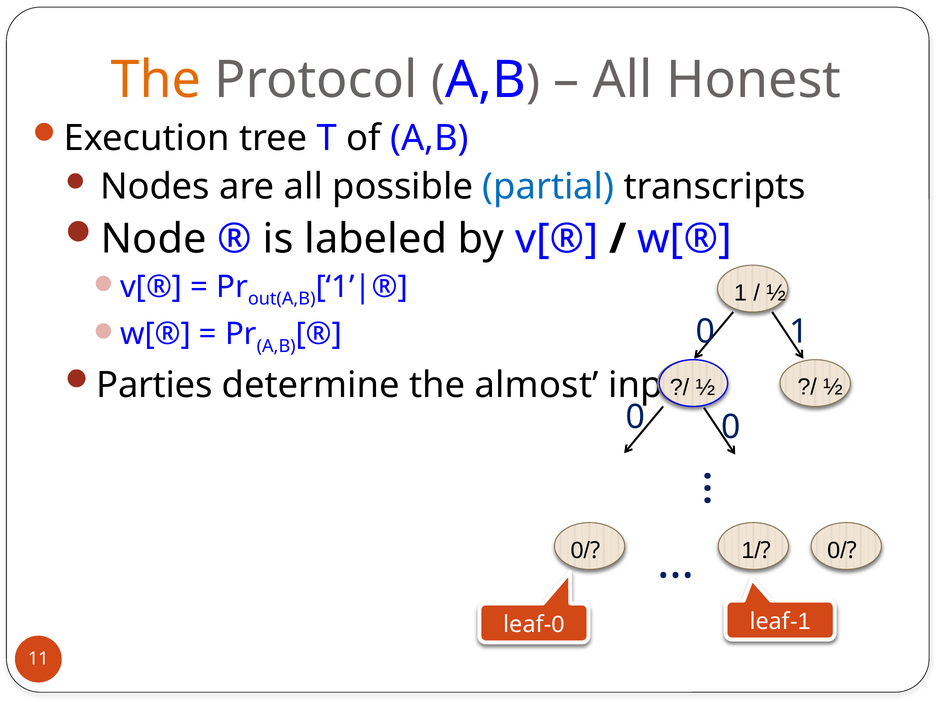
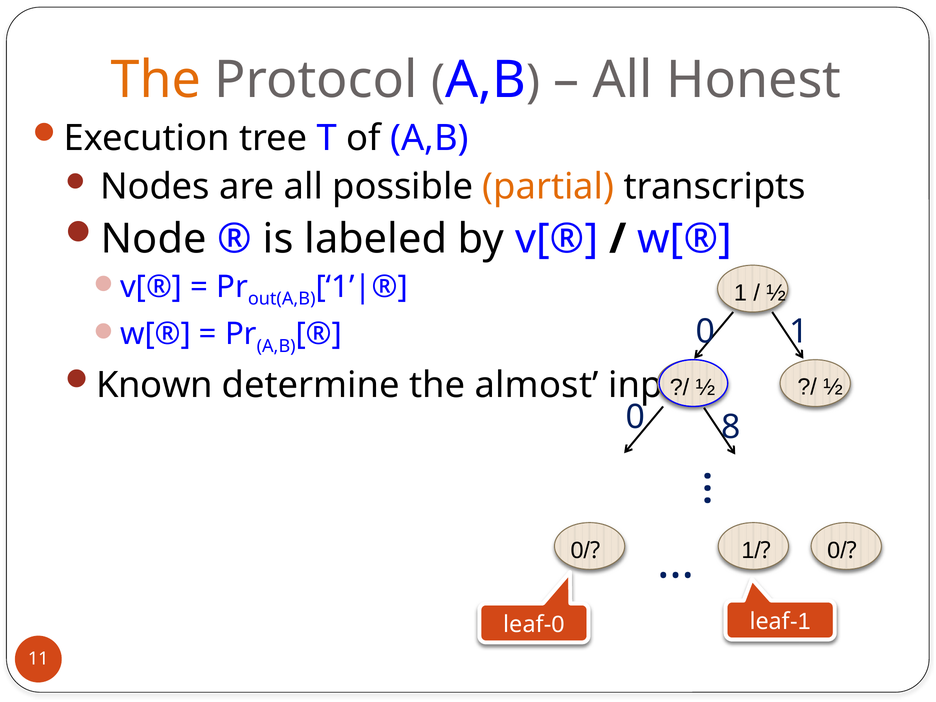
partial colour: blue -> orange (548, 187)
Parties: Parties -> Known (155, 385)
0: 0 -> 8 (731, 427)
